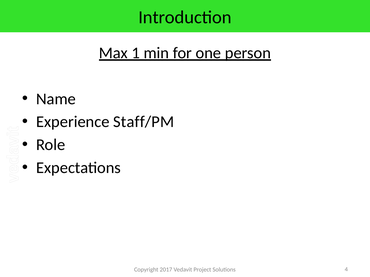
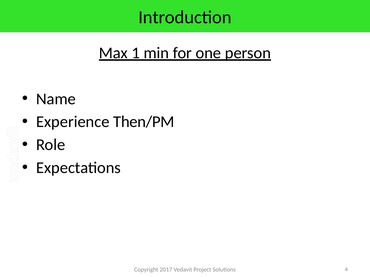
Staff/PM: Staff/PM -> Then/PM (144, 122)
